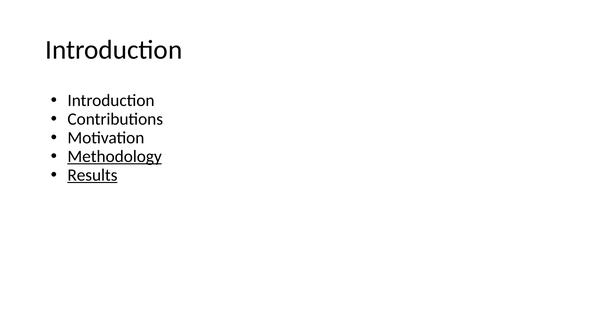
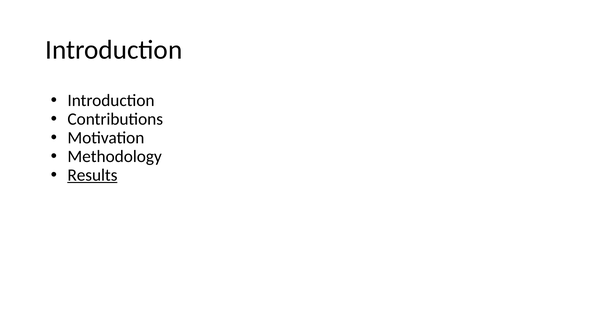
Methodology underline: present -> none (115, 156)
